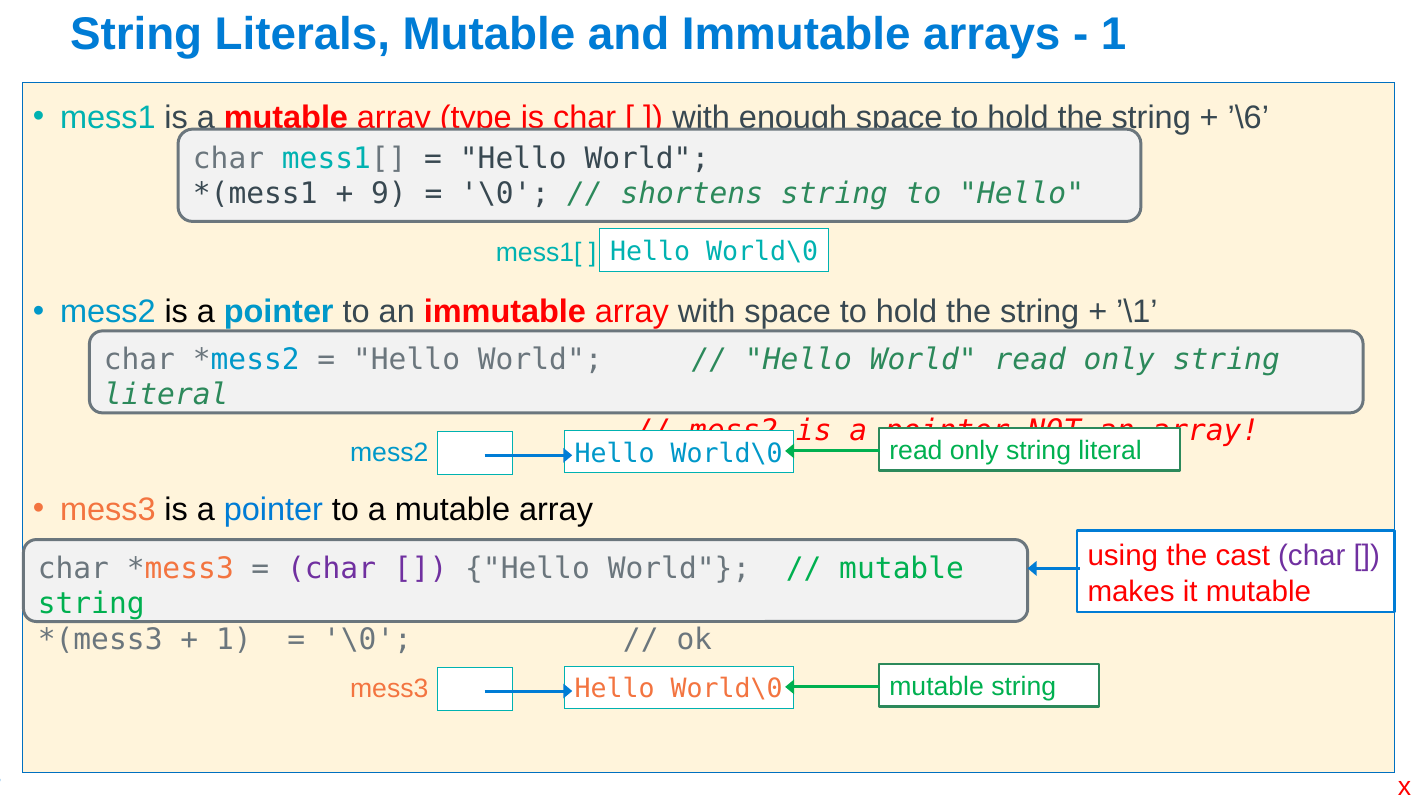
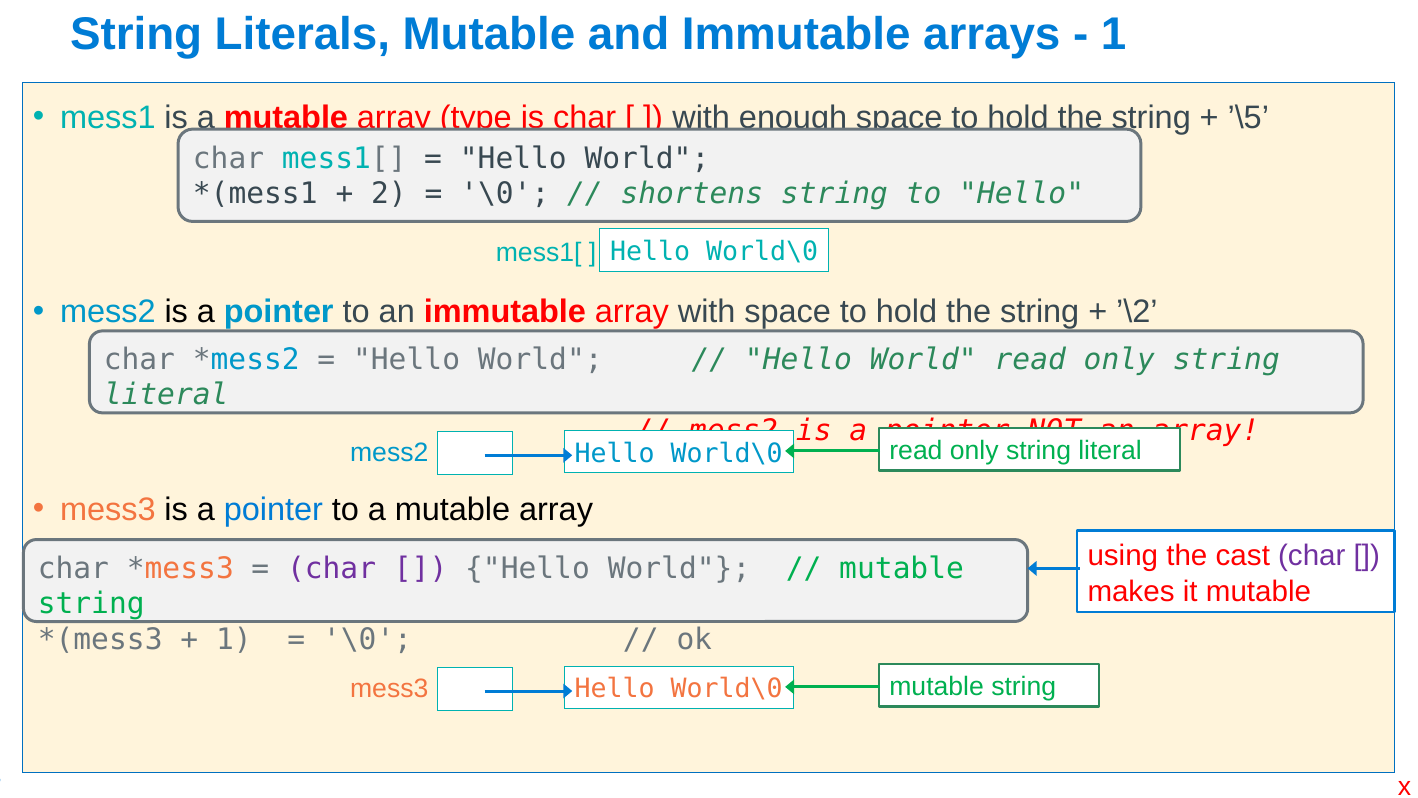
’\6: ’\6 -> ’\5 (1248, 118)
9: 9 -> 2 (389, 194)
’\1: ’\1 -> ’\2 (1137, 312)
